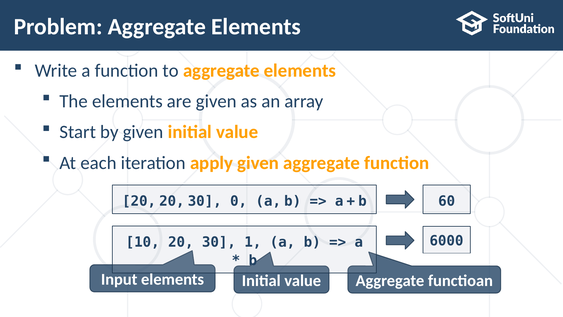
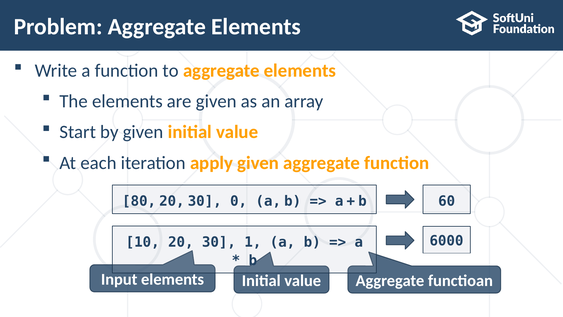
20: 20 -> 80 (139, 201)
